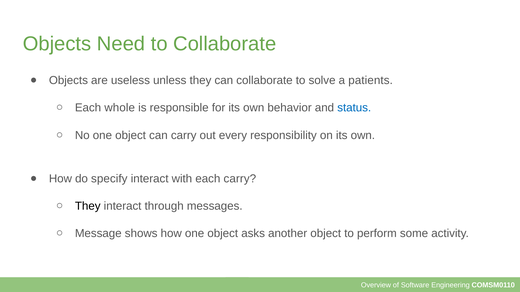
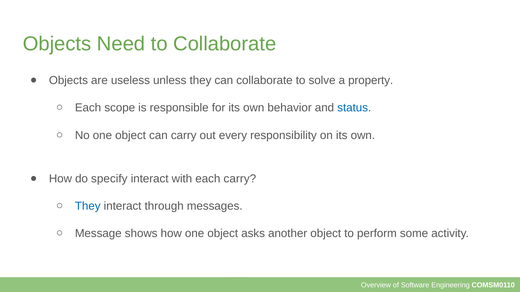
patients: patients -> property (371, 81)
whole: whole -> scope (120, 108)
They colour: black -> blue (88, 206)
